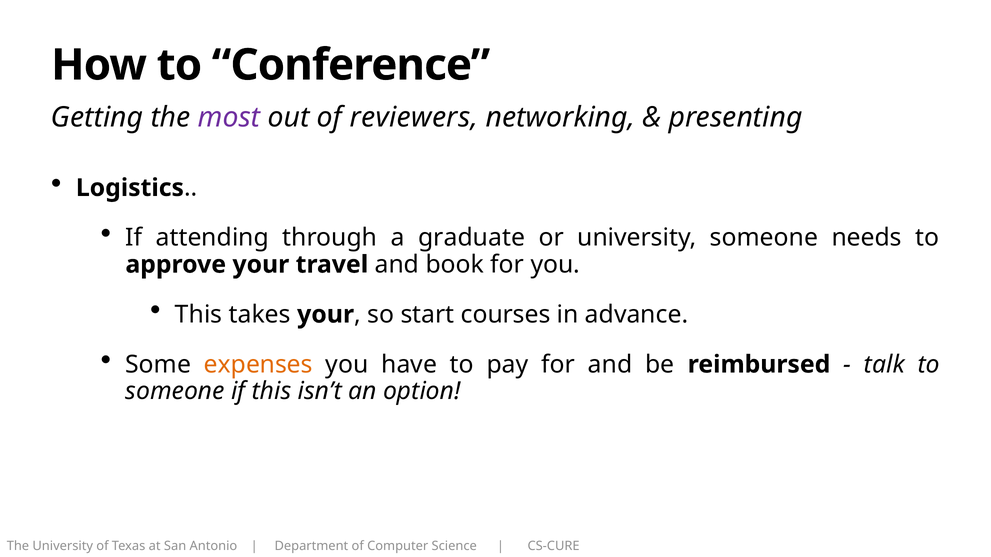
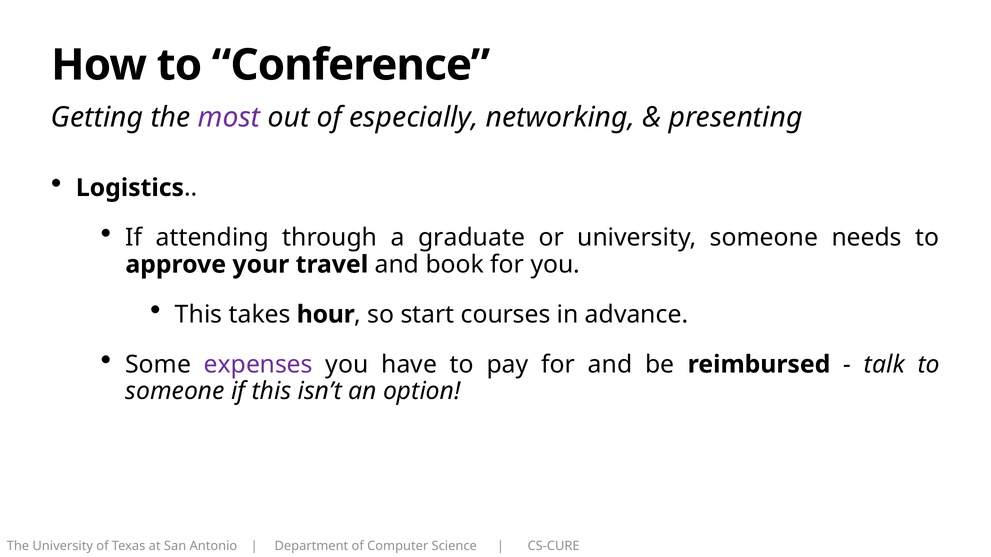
reviewers: reviewers -> especially (414, 117)
takes your: your -> hour (326, 315)
expenses colour: orange -> purple (258, 365)
